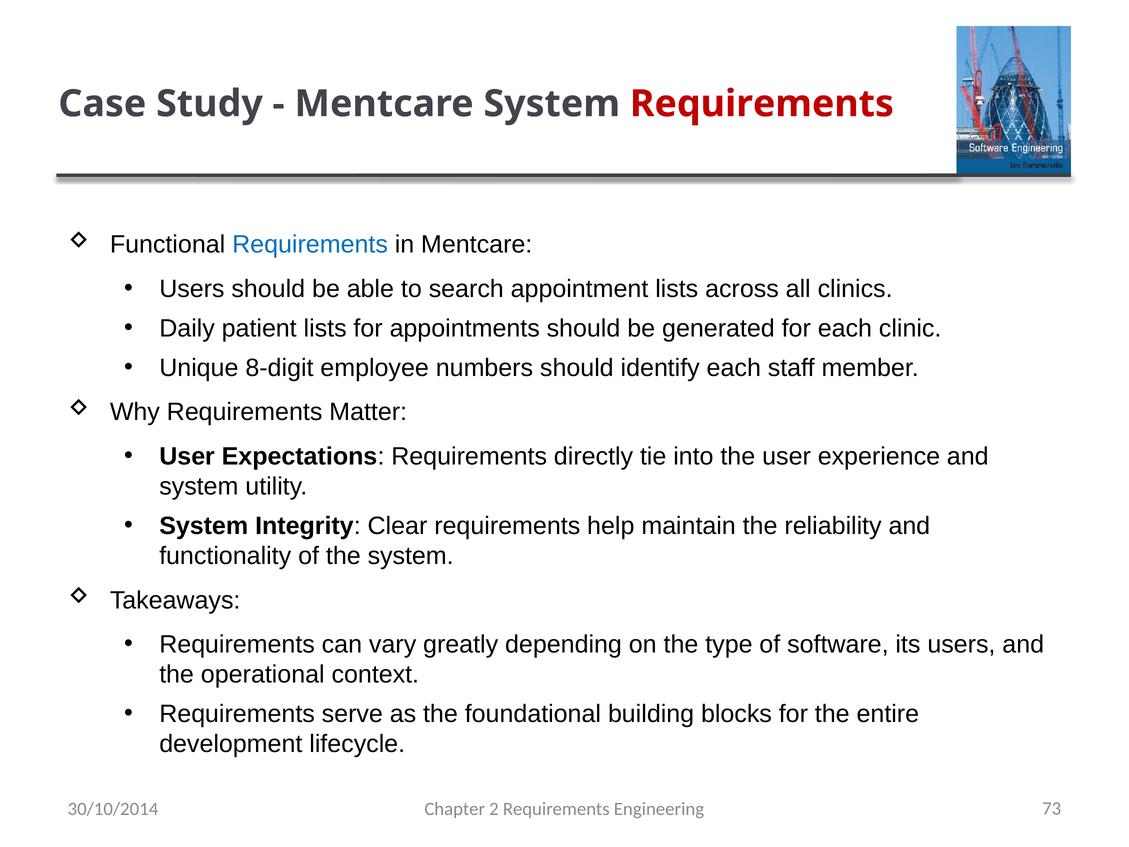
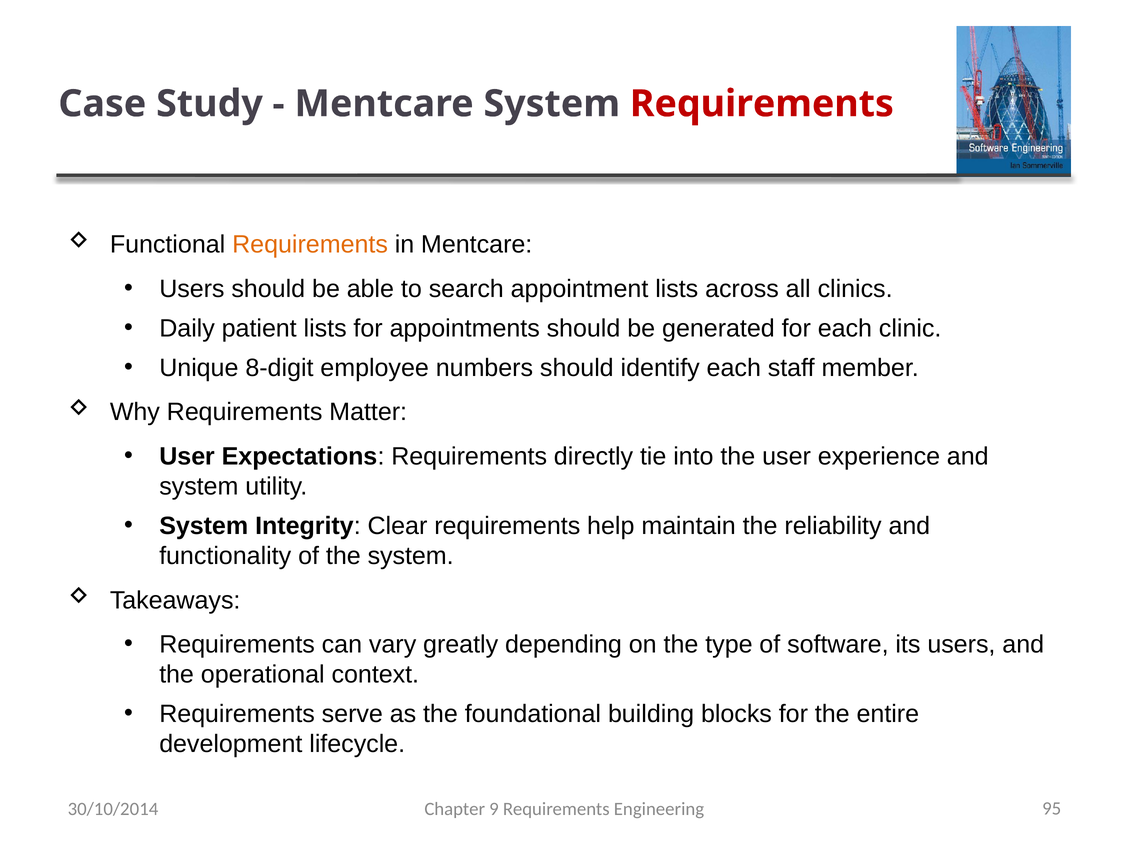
Requirements colour: blue -> orange (310, 244)
2: 2 -> 9 (494, 809)
73: 73 -> 95 (1052, 808)
